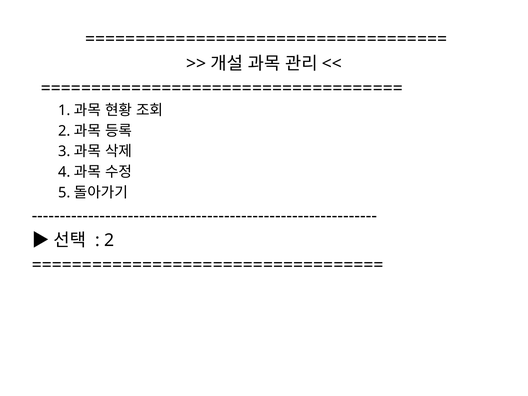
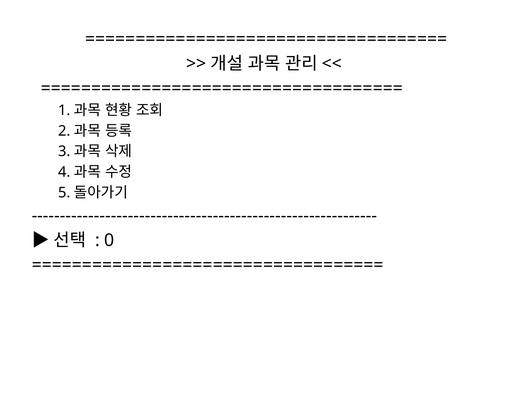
2: 2 -> 0 (109, 240)
